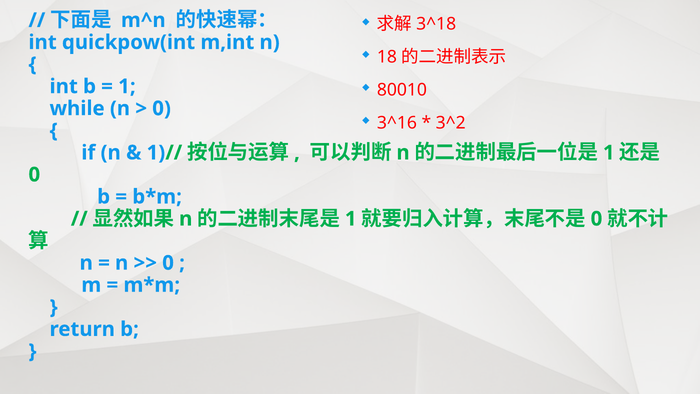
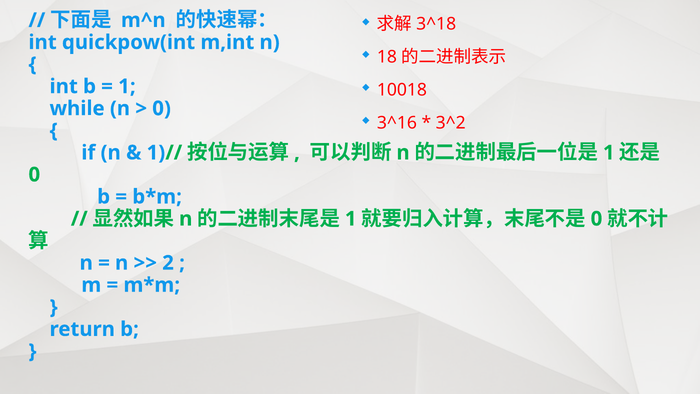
80010: 80010 -> 10018 (402, 90)
0: 0 -> 2 (168, 263)
